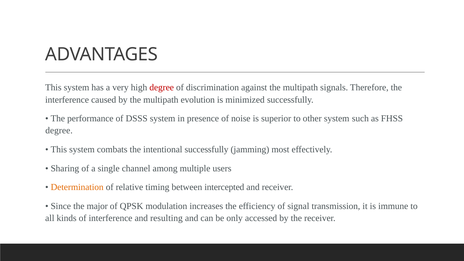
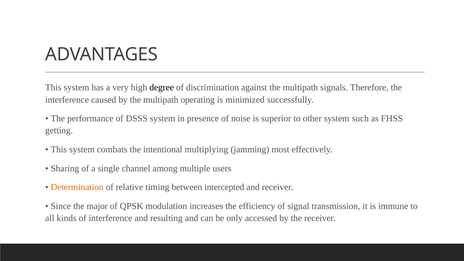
degree colour: red -> black (162, 88)
evolution: evolution -> operating (198, 100)
degree: degree -> getting (59, 131)
intentional successfully: successfully -> multiplying (206, 150)
